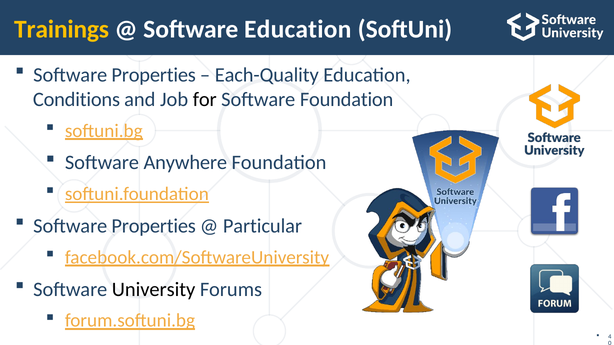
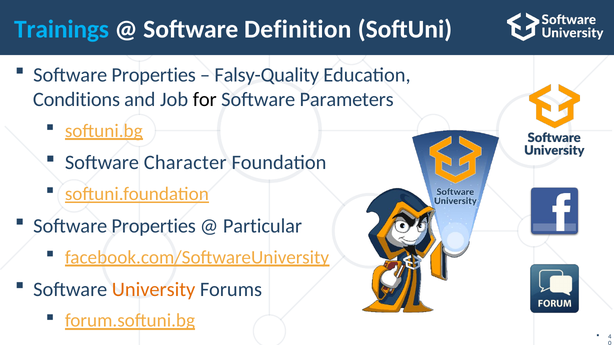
Trainings colour: yellow -> light blue (62, 29)
Software Education: Education -> Definition (298, 29)
Each-Quality: Each-Quality -> Falsy-Quality (267, 75)
Software Foundation: Foundation -> Parameters (347, 100)
Anywhere: Anywhere -> Character (185, 163)
University colour: black -> orange (154, 290)
